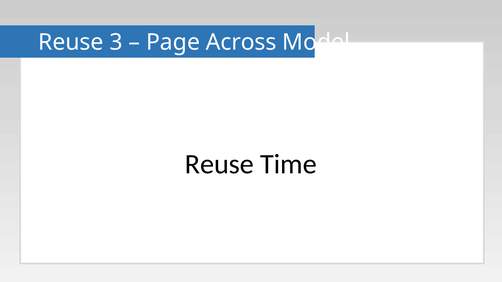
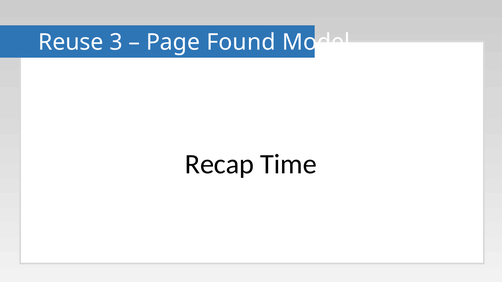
Across: Across -> Found (241, 42)
Reuse: Reuse -> Recap (219, 165)
